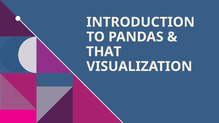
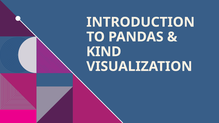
THAT: THAT -> KIND (104, 52)
